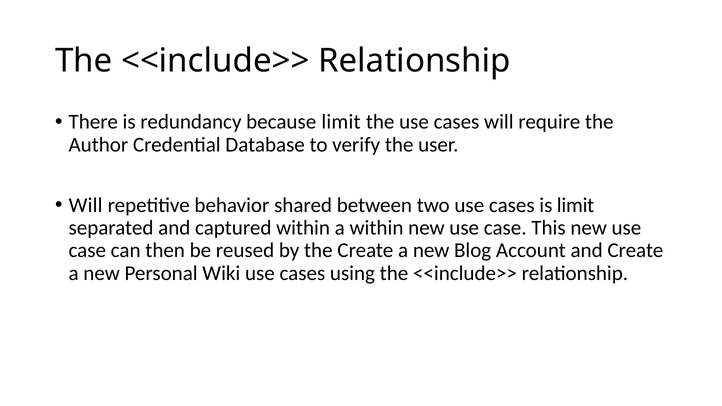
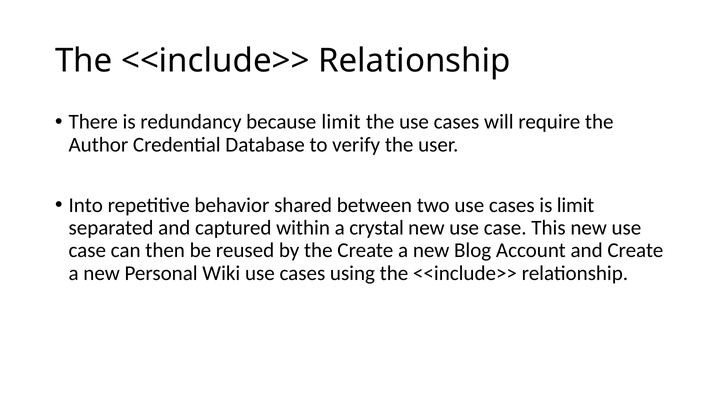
Will: Will -> Into (86, 205)
a within: within -> crystal (377, 228)
